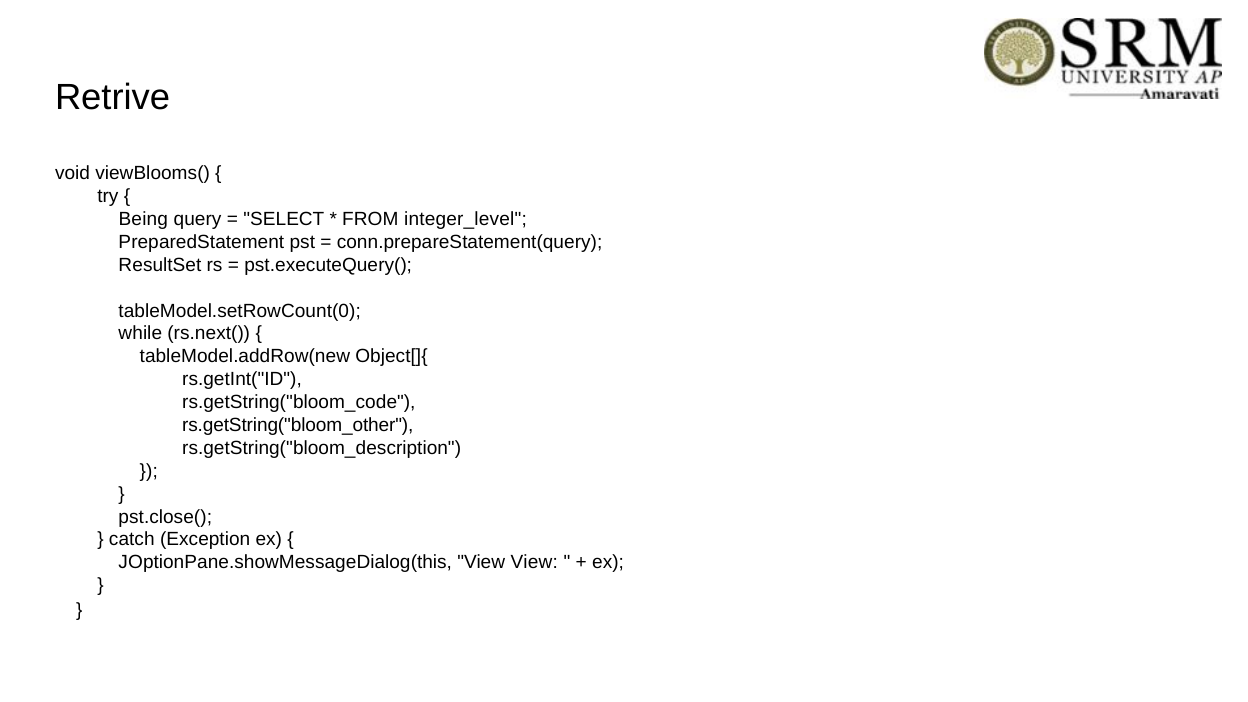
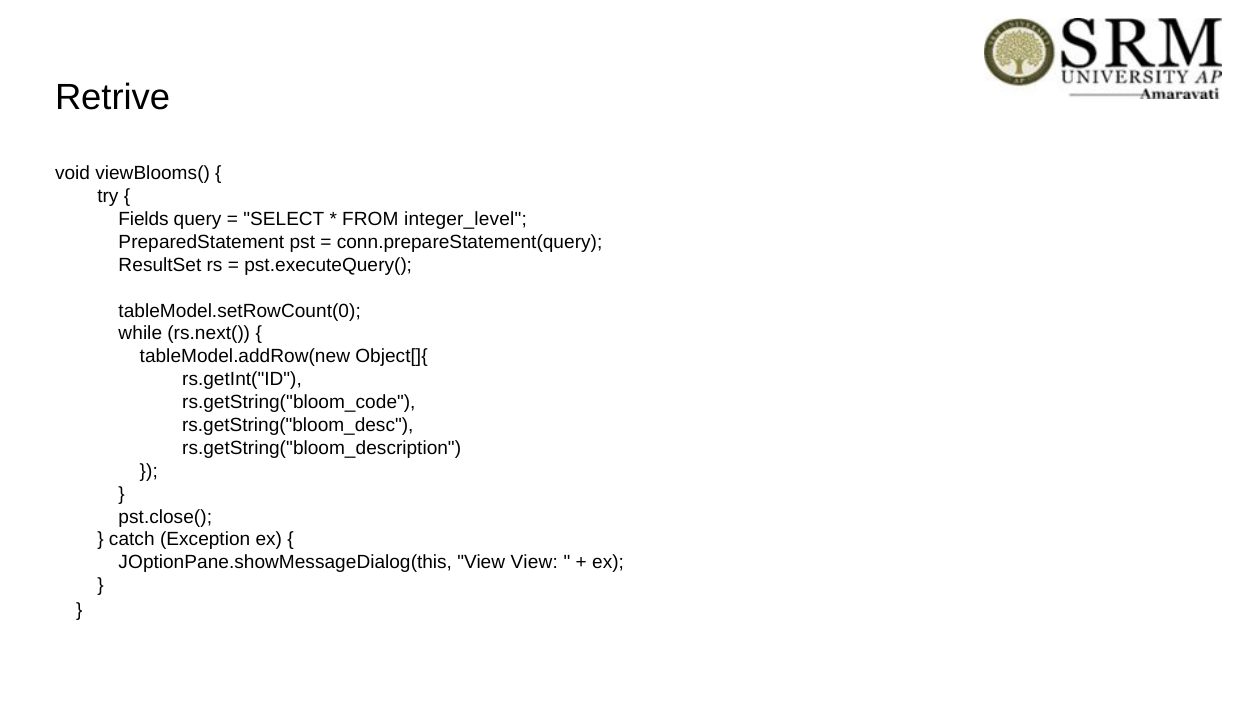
Being: Being -> Fields (144, 219)
rs.getString("bloom_other: rs.getString("bloom_other -> rs.getString("bloom_desc (298, 425)
